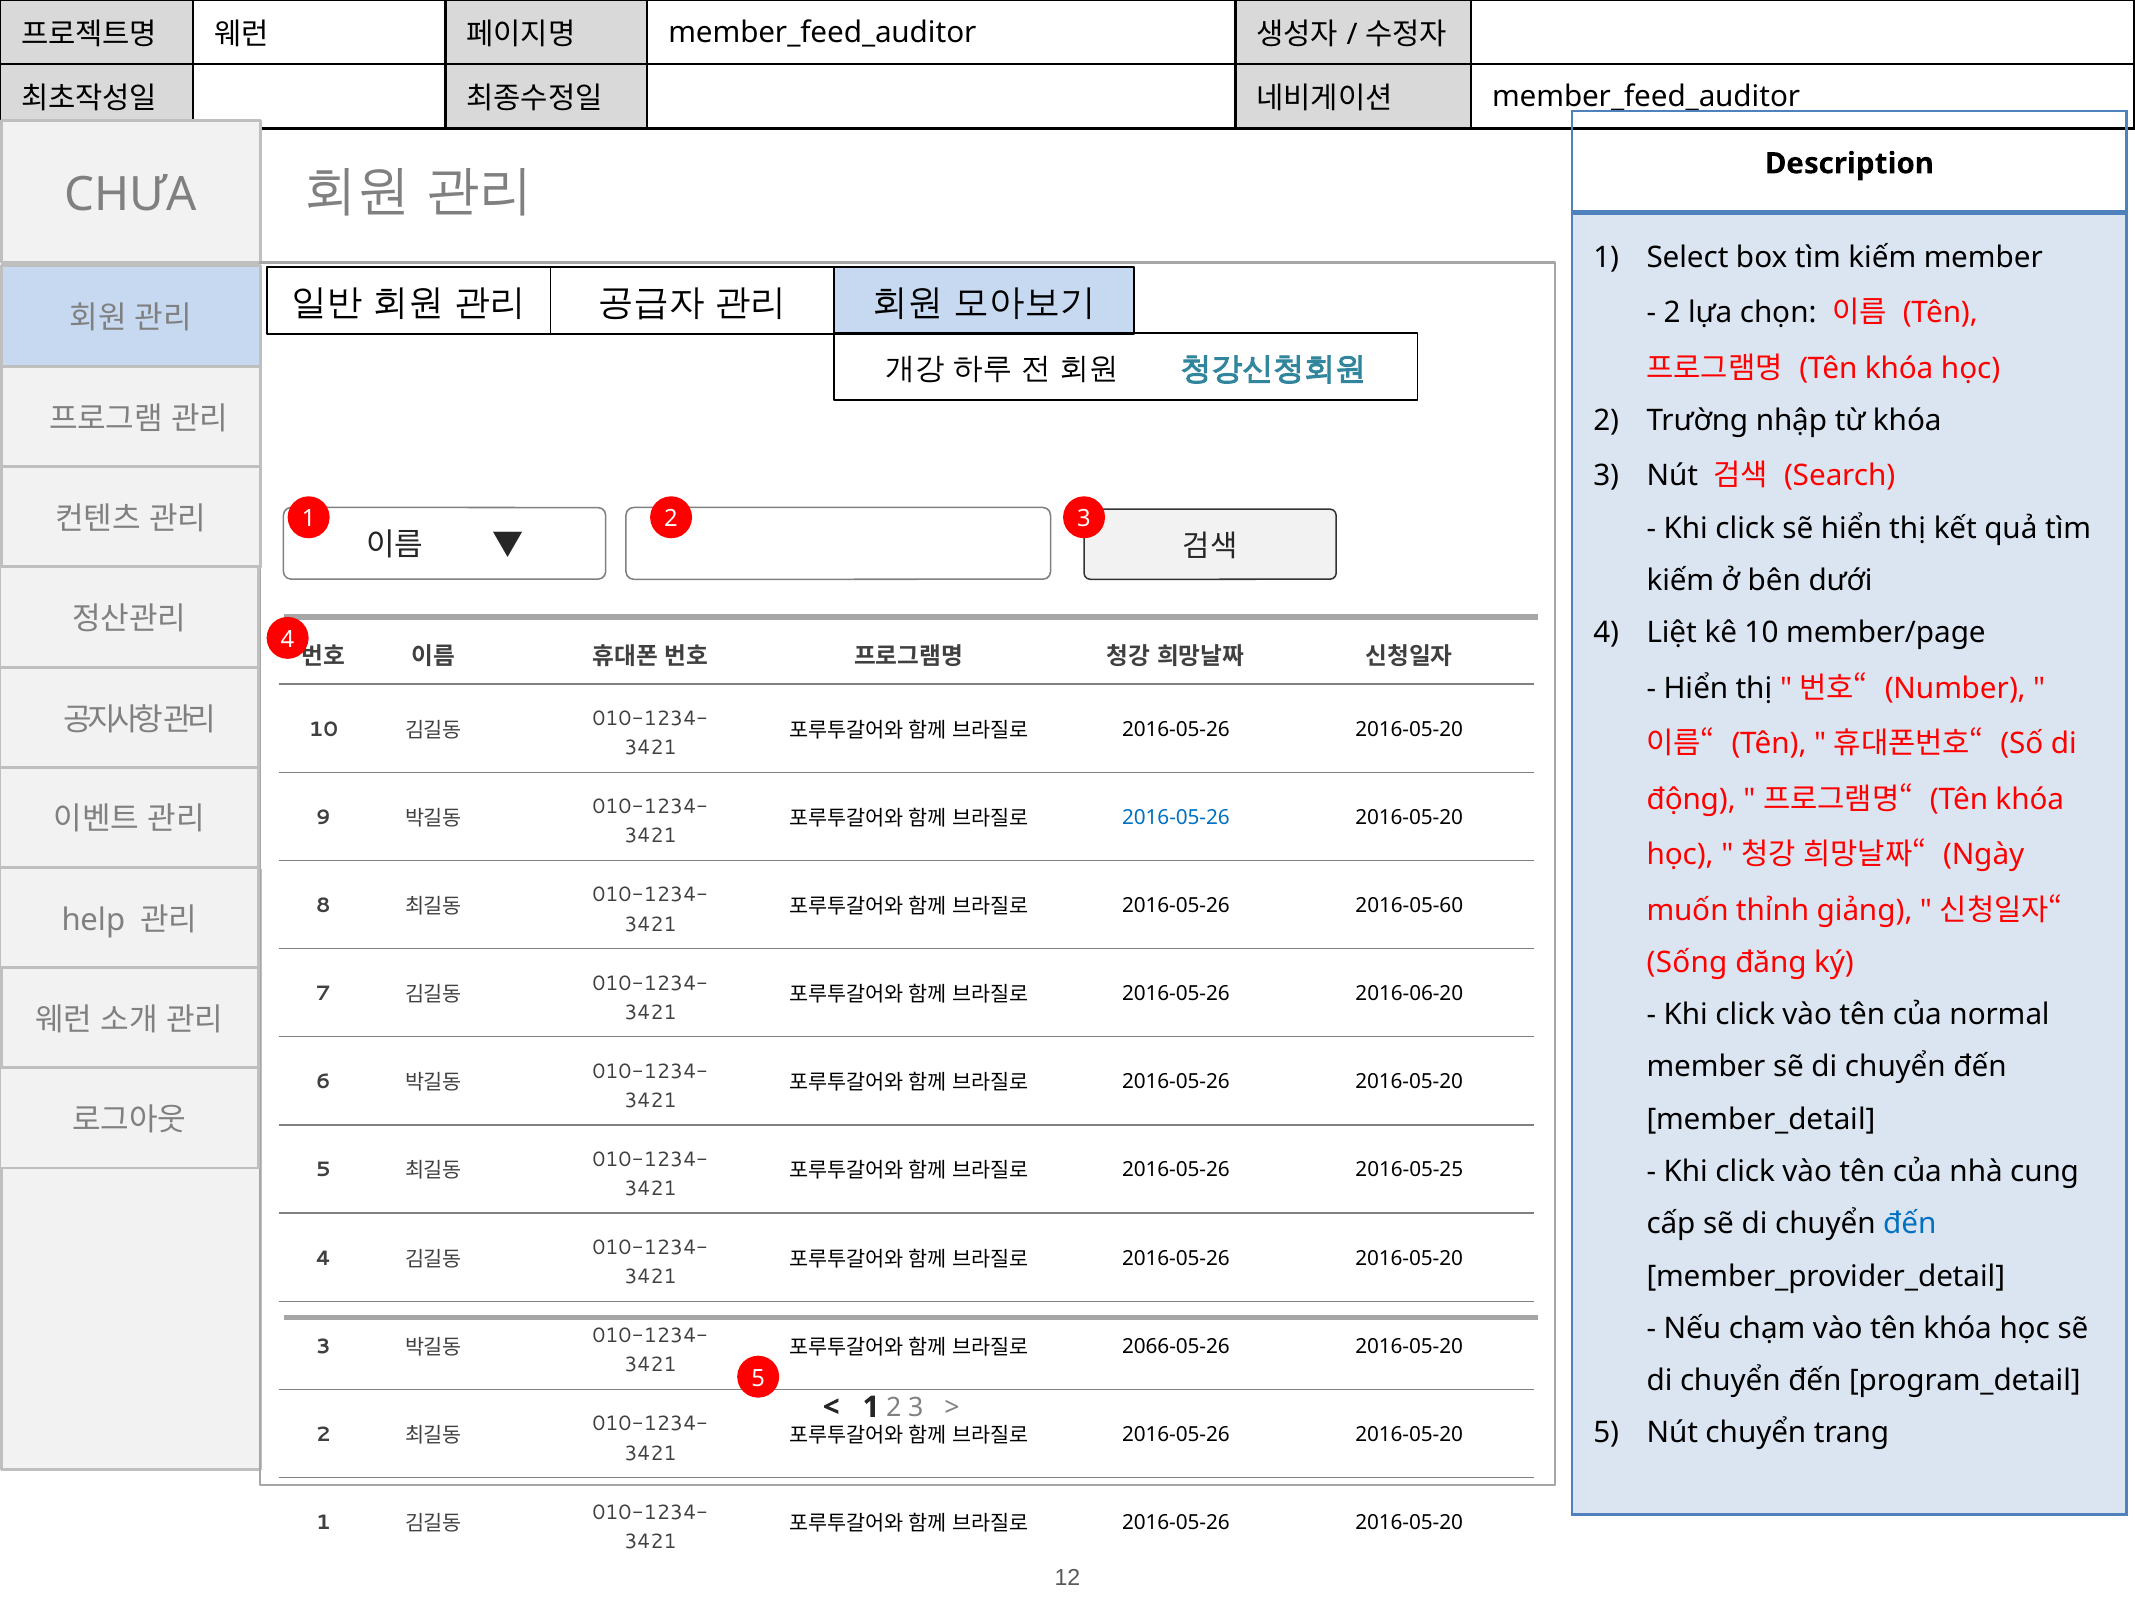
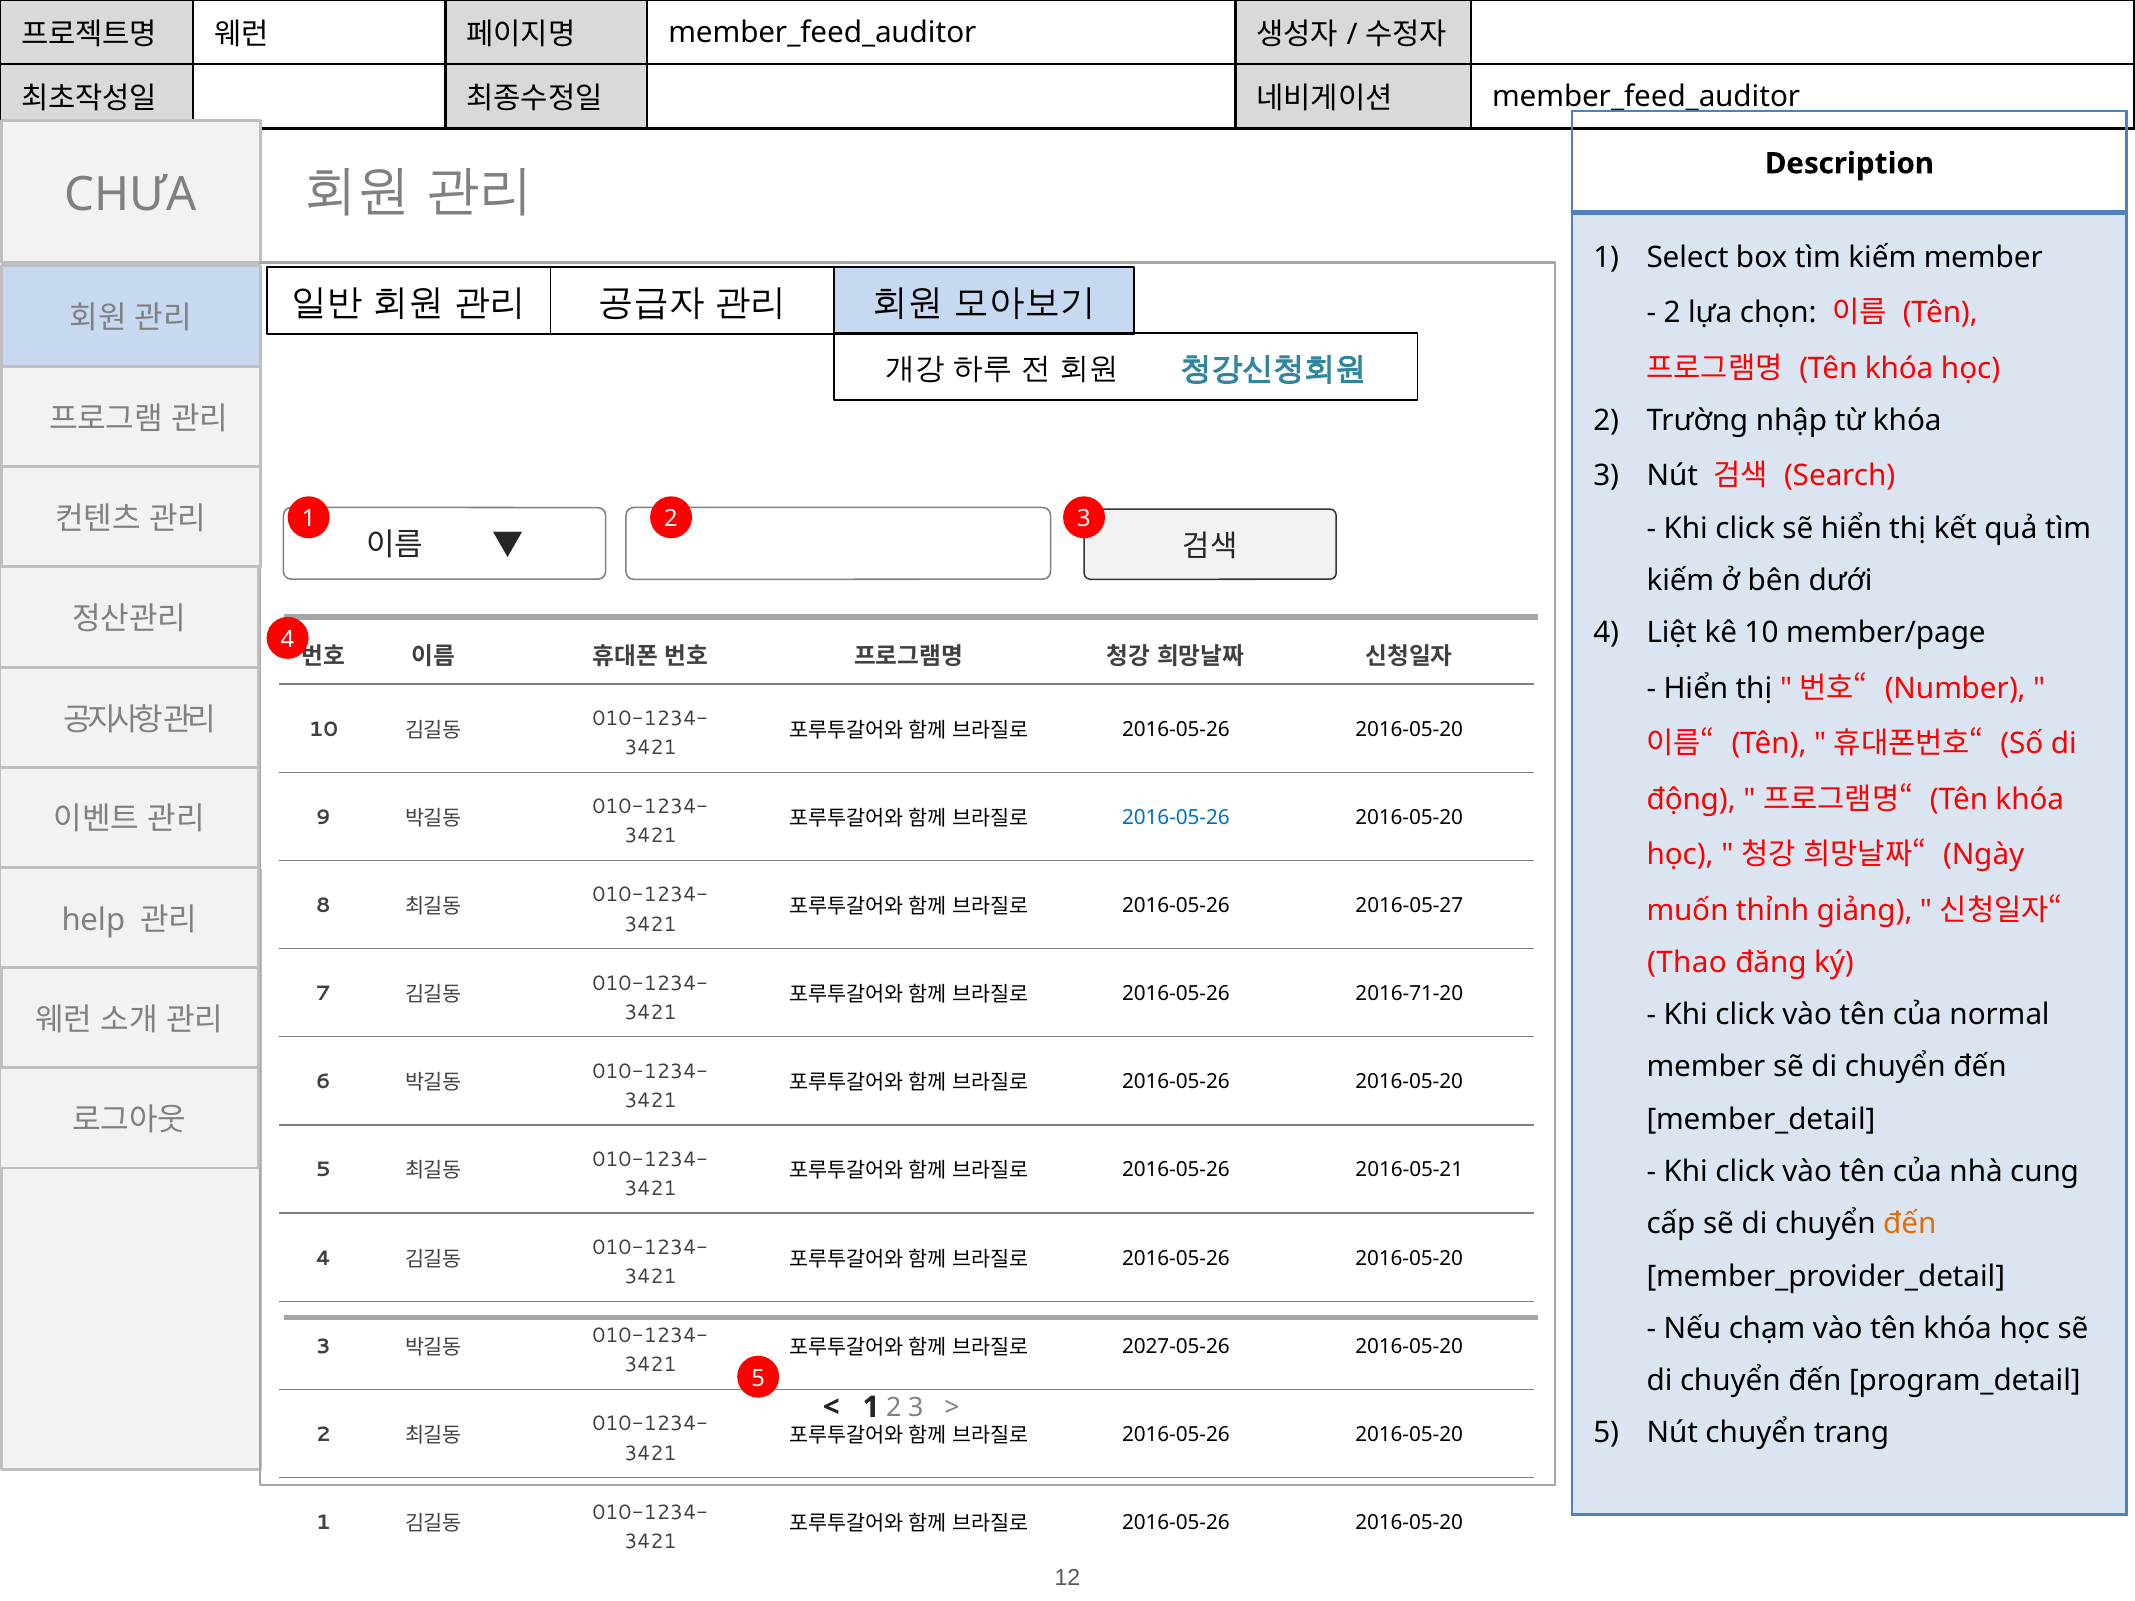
2016-05-60: 2016-05-60 -> 2016-05-27 (1409, 906)
Sống: Sống -> Thao (1687, 963)
2016-06-20: 2016-06-20 -> 2016-71-20 (1409, 994)
2016-05-25: 2016-05-25 -> 2016-05-21 (1409, 1170)
đến colour: blue -> orange (1910, 1224)
2066-05-26: 2066-05-26 -> 2027-05-26 (1176, 1347)
